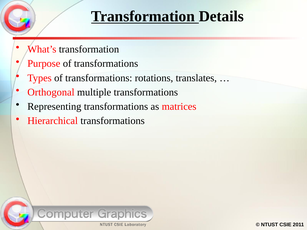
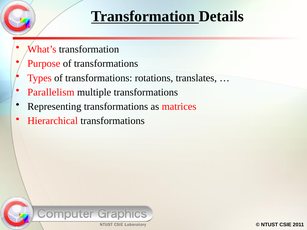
Orthogonal: Orthogonal -> Parallelism (51, 92)
